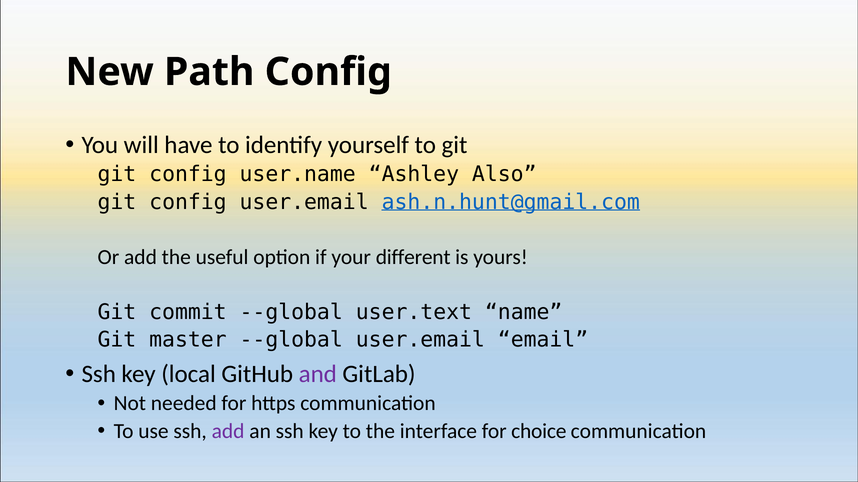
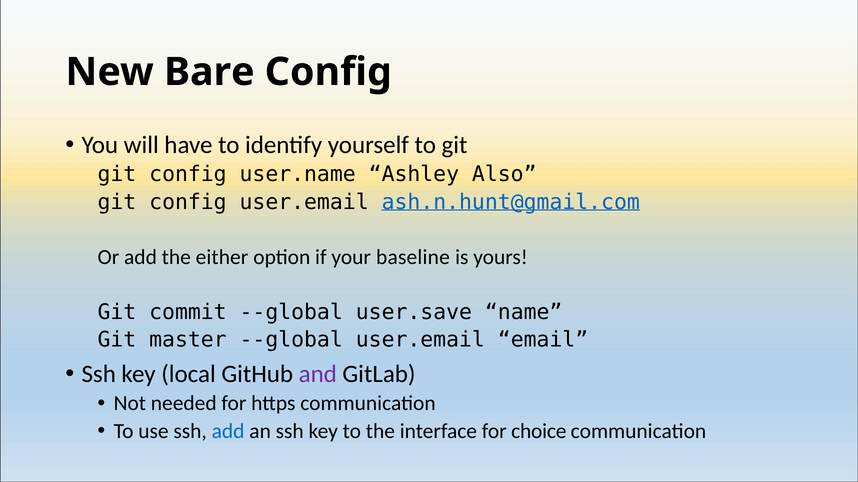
Path: Path -> Bare (209, 72)
useful: useful -> either (222, 257)
different: different -> baseline (413, 257)
user.text: user.text -> user.save (414, 313)
add colour: purple -> blue (228, 432)
